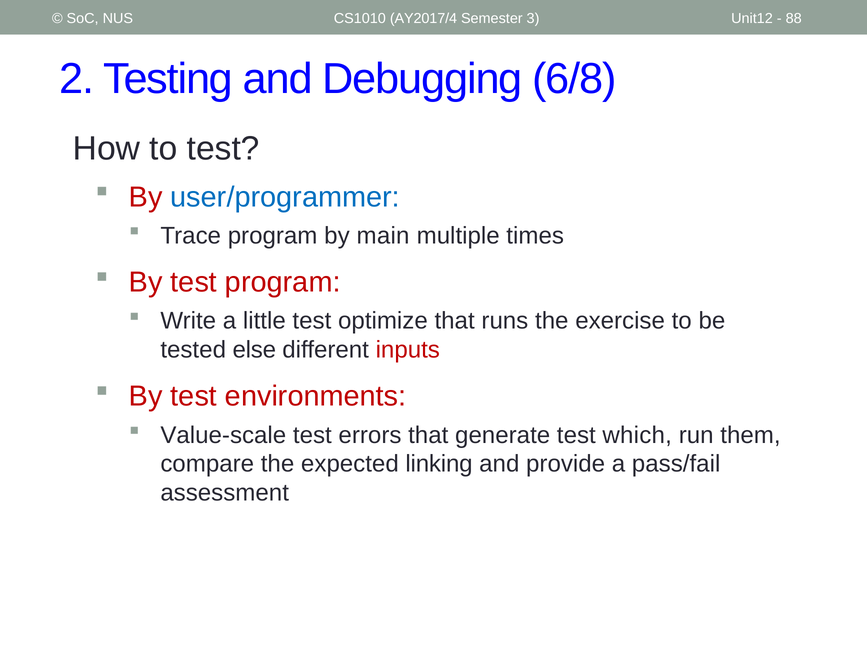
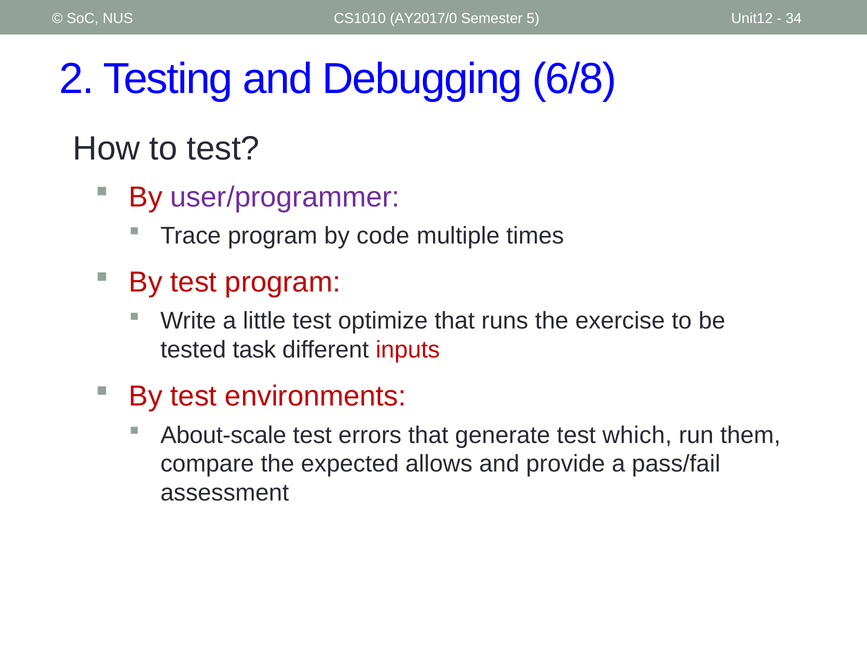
AY2017/4: AY2017/4 -> AY2017/0 (423, 18)
3: 3 -> 5 (533, 18)
88: 88 -> 34 (794, 18)
user/programmer colour: blue -> purple (285, 197)
main: main -> code (383, 236)
else: else -> task (254, 350)
Value-scale: Value-scale -> About-scale (223, 435)
linking: linking -> allows (439, 464)
